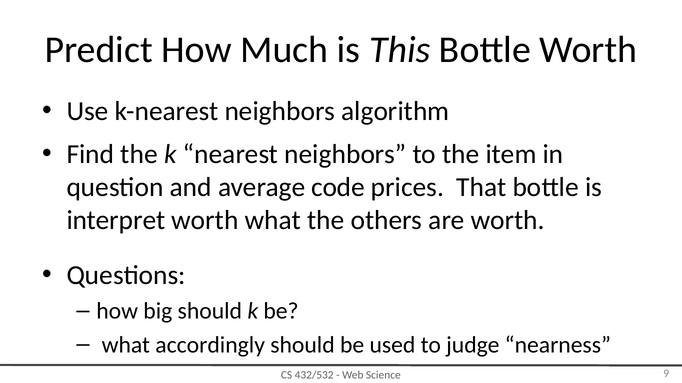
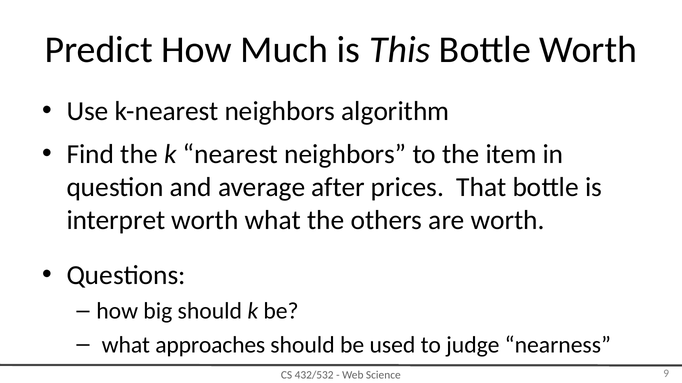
code: code -> after (338, 188)
accordingly: accordingly -> approaches (210, 345)
